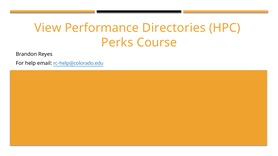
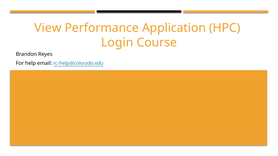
Directories: Directories -> Application (174, 28)
Perks: Perks -> Login (117, 43)
